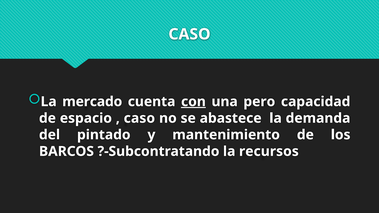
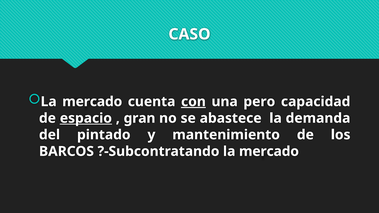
espacio underline: none -> present (86, 118)
caso: caso -> gran (140, 118)
?-Subcontratando la recursos: recursos -> mercado (269, 151)
